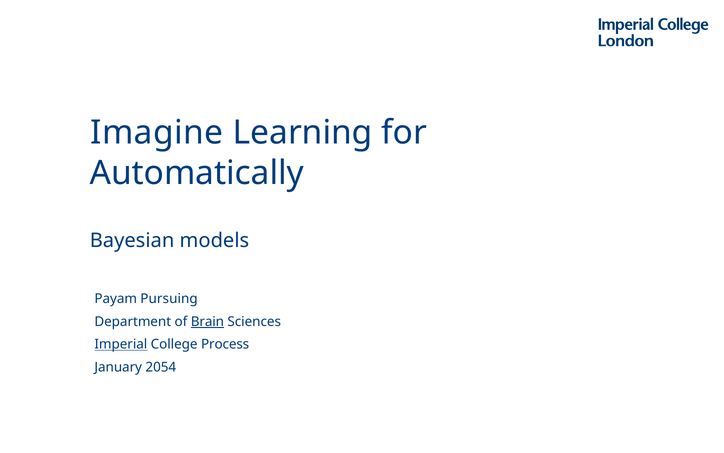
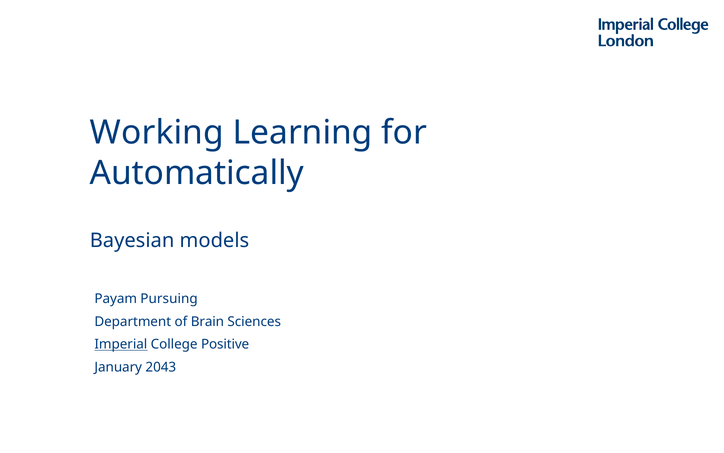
Imagine: Imagine -> Working (157, 133)
Brain underline: present -> none (207, 321)
Process: Process -> Positive (225, 344)
2054: 2054 -> 2043 (161, 367)
